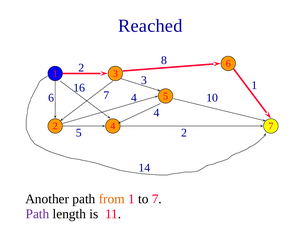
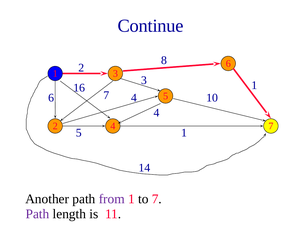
Reached: Reached -> Continue (151, 26)
5 2: 2 -> 1 (184, 133)
from colour: orange -> purple (112, 199)
